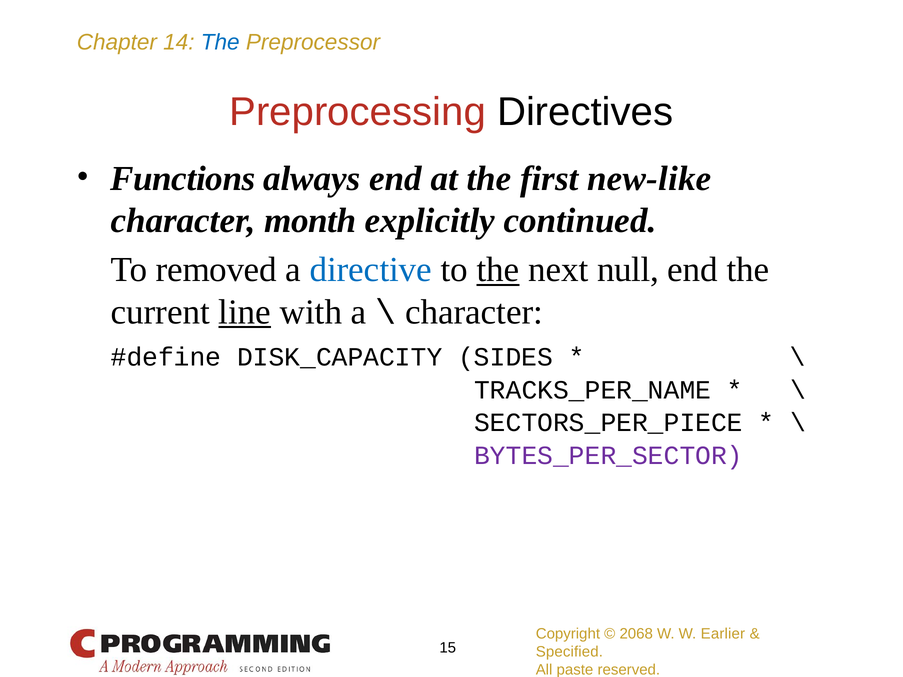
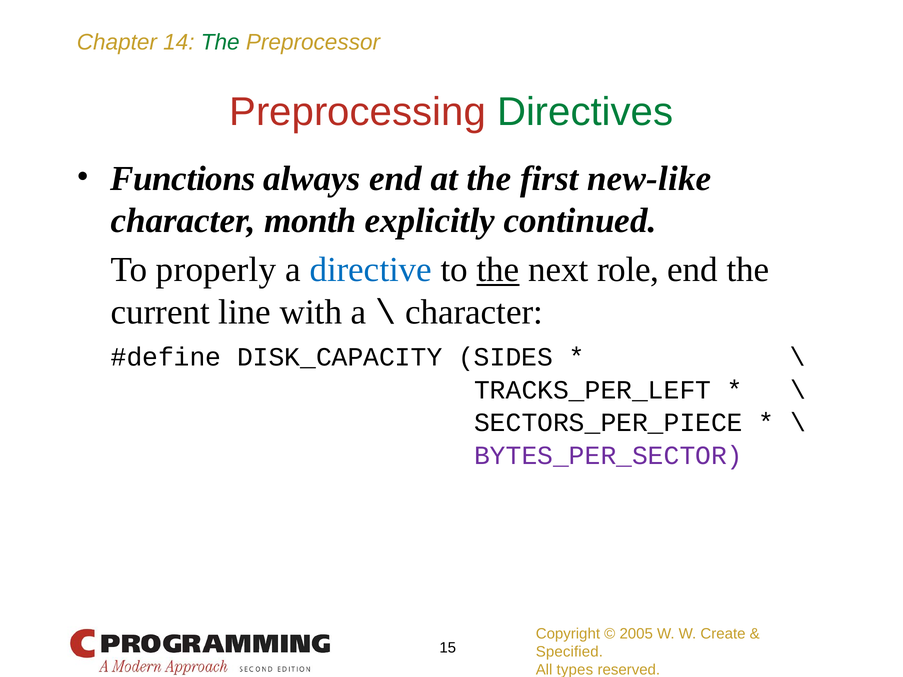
The colour: blue -> green (220, 42)
Directives colour: black -> green (585, 112)
removed: removed -> properly (216, 270)
null: null -> role (628, 270)
line underline: present -> none (245, 312)
TRACKS_PER_NAME: TRACKS_PER_NAME -> TRACKS_PER_LEFT (593, 390)
2068: 2068 -> 2005 (636, 634)
Earlier: Earlier -> Create (723, 634)
paste: paste -> types (575, 670)
